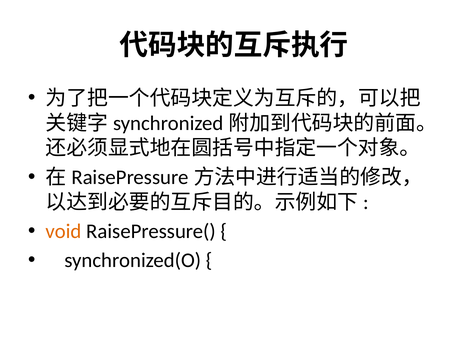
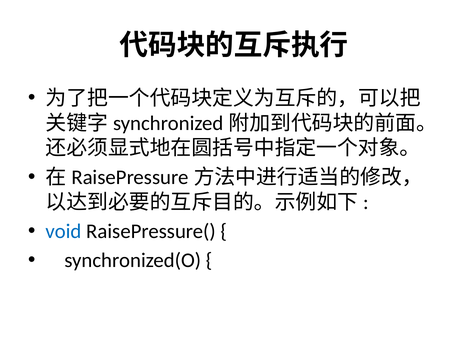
void colour: orange -> blue (64, 231)
